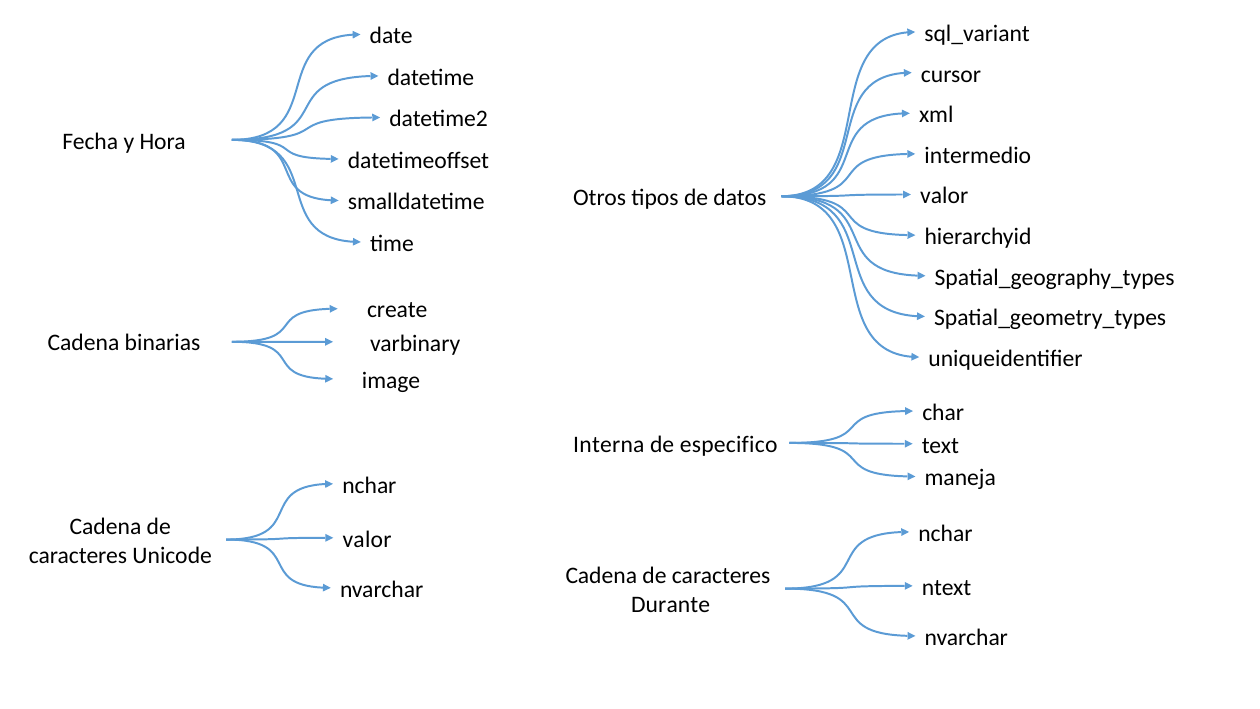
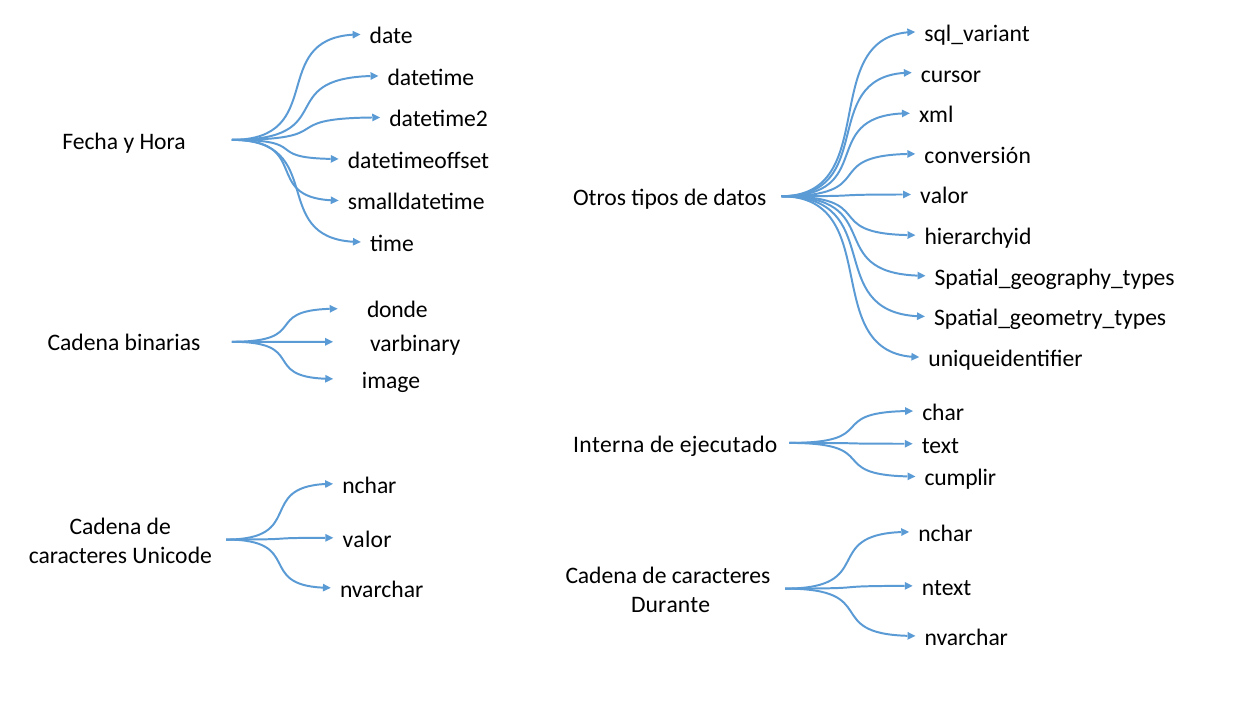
intermedio: intermedio -> conversión (978, 155)
create: create -> donde (397, 310)
especifico: especifico -> ejecutado (729, 444)
maneja: maneja -> cumplir (960, 478)
